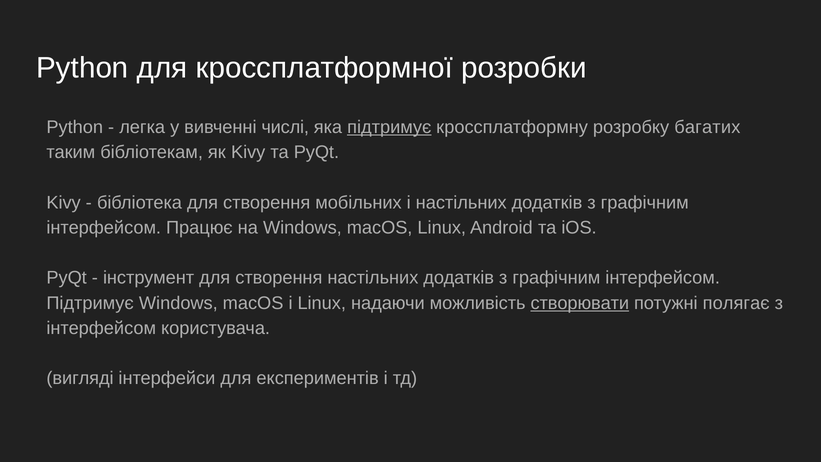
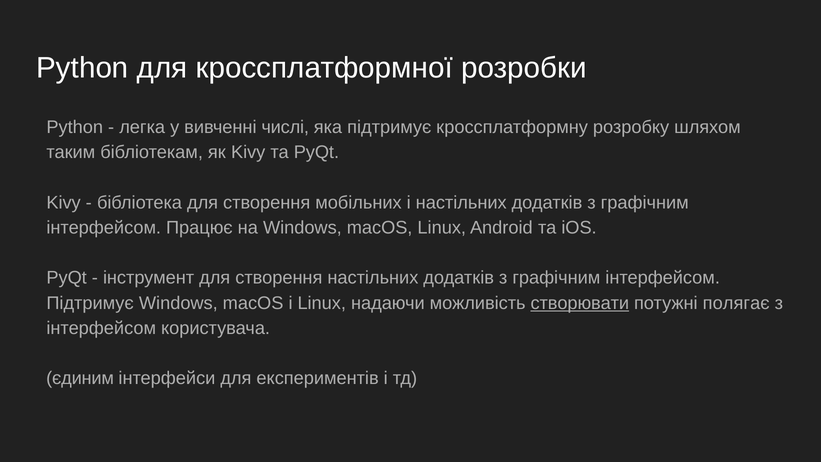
підтримує underline: present -> none (389, 127)
багатих: багатих -> шляхом (707, 127)
вигляді: вигляді -> єдиним (80, 378)
